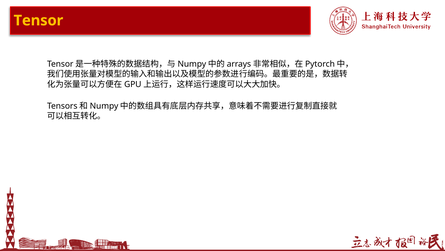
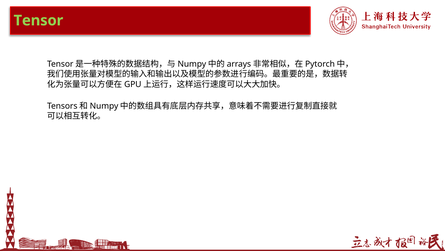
Tensor colour: yellow -> light green (38, 20)
